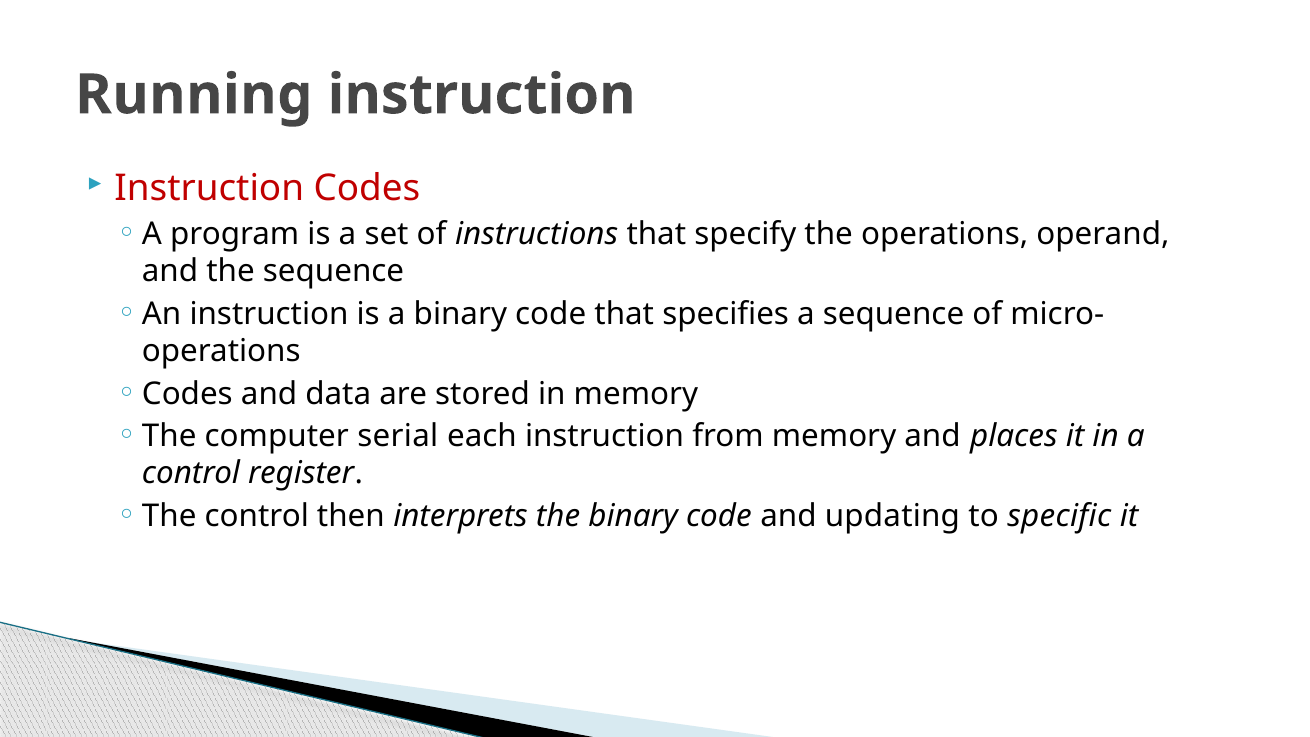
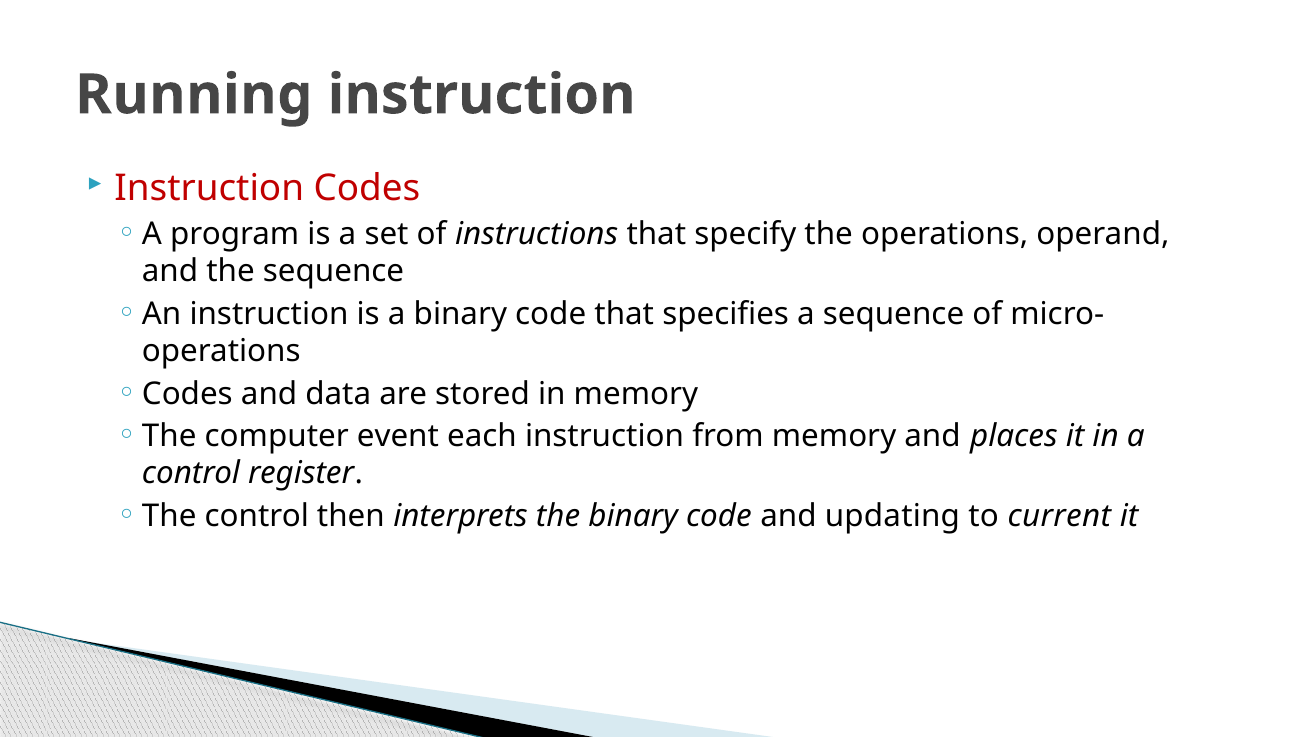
serial: serial -> event (398, 436)
specific: specific -> current (1059, 516)
